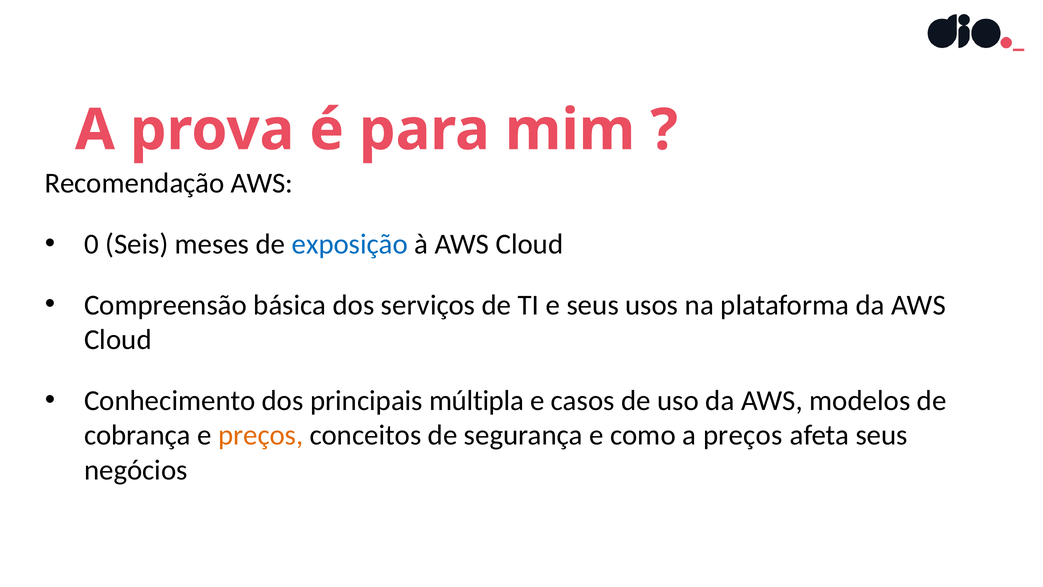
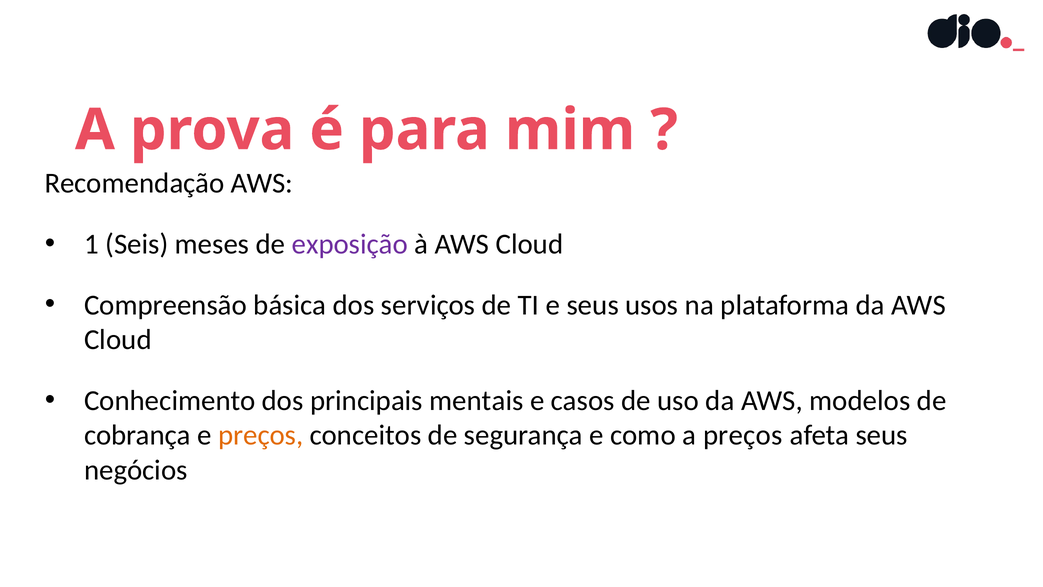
0: 0 -> 1 (91, 244)
exposição colour: blue -> purple (350, 244)
múltipla: múltipla -> mentais (476, 400)
